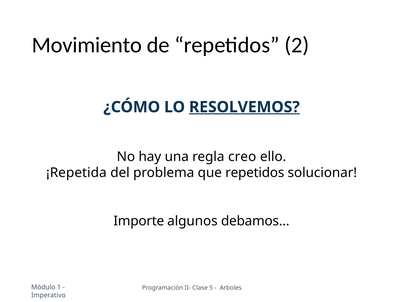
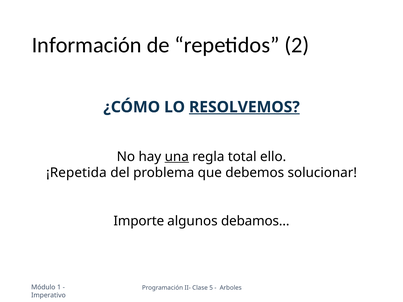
Movimiento: Movimiento -> Información (87, 45)
una underline: none -> present (177, 157)
creo: creo -> total (242, 157)
que repetidos: repetidos -> debemos (255, 173)
